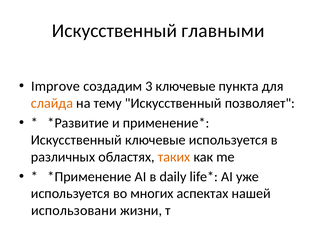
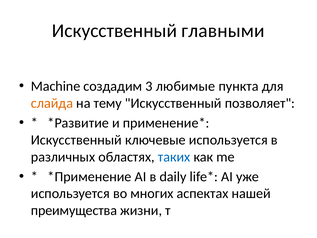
Improve: Improve -> Machine (56, 86)
3 ключевые: ключевые -> любимые (186, 86)
таких colour: orange -> blue (174, 157)
использовани: использовани -> преимущества (74, 210)
